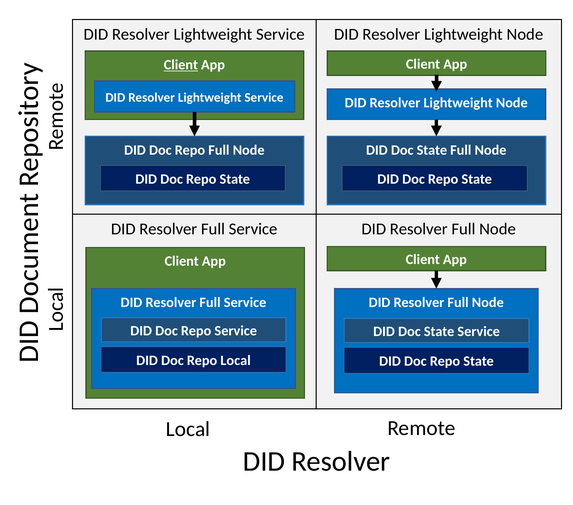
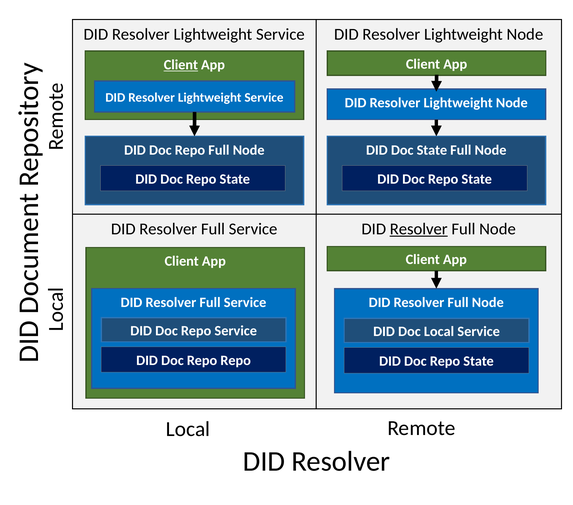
Resolver underline: none -> present (419, 229)
State: State -> Local (439, 332)
Repo Local: Local -> Repo (236, 361)
